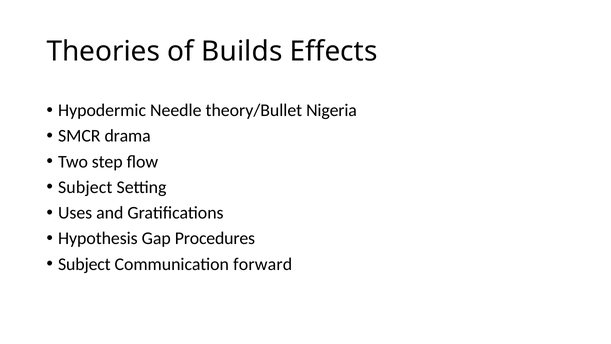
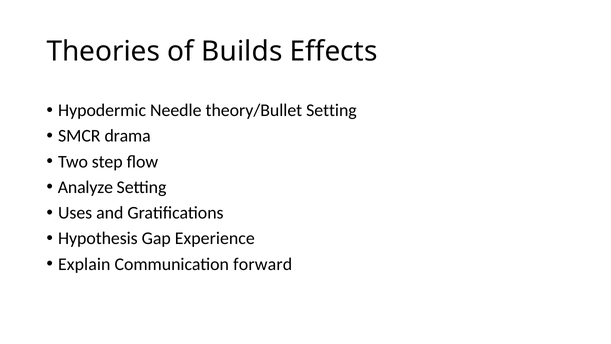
theory/Bullet Nigeria: Nigeria -> Setting (331, 110)
Subject: Subject -> Analyze (85, 187)
Procedures: Procedures -> Experience (215, 238)
Subject: Subject -> Explain (84, 264)
